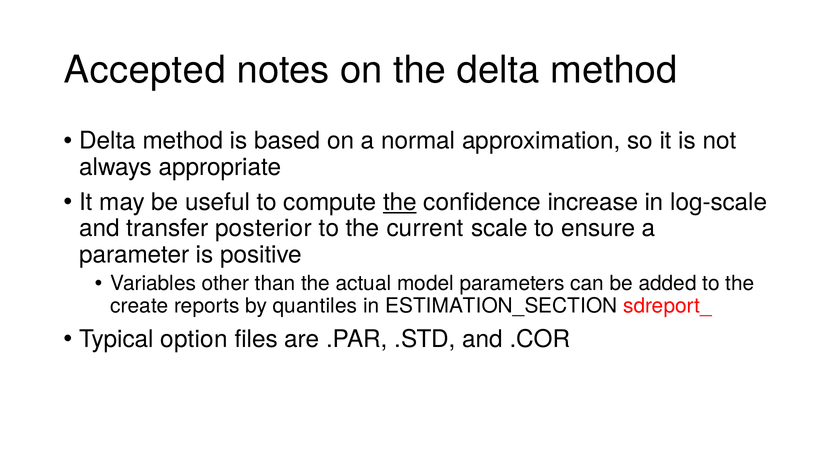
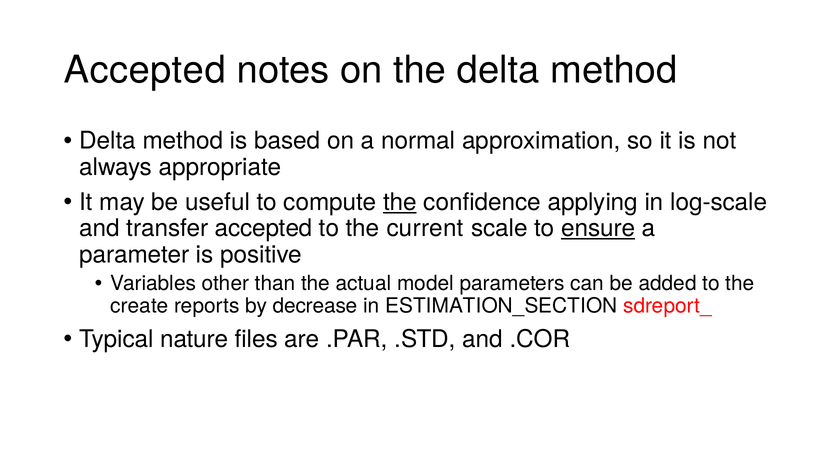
increase: increase -> applying (593, 202)
transfer posterior: posterior -> accepted (264, 229)
ensure underline: none -> present (598, 229)
quantiles: quantiles -> decrease (315, 306)
option: option -> nature (194, 339)
